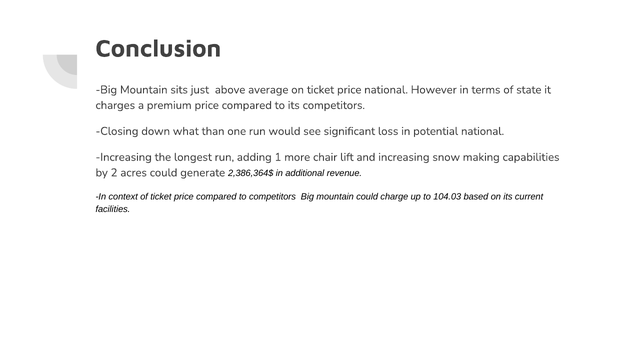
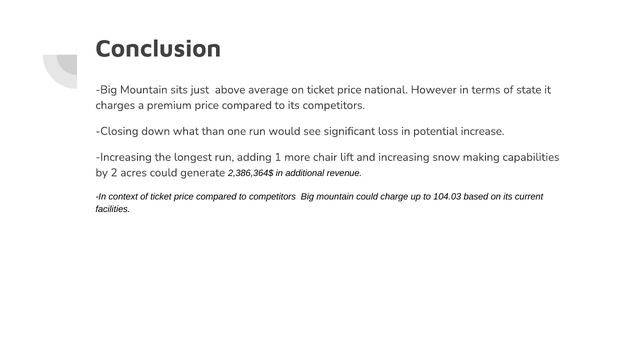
potential national: national -> increase (483, 131)
